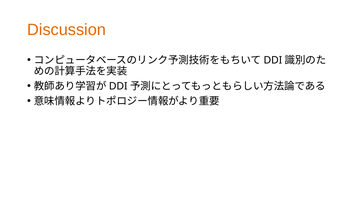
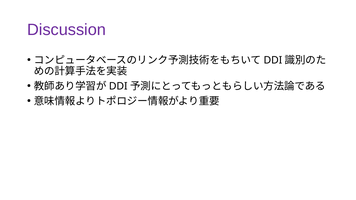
Discussion colour: orange -> purple (67, 30)
